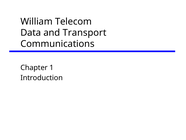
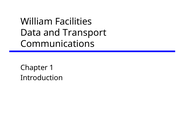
Telecom: Telecom -> Facilities (73, 21)
